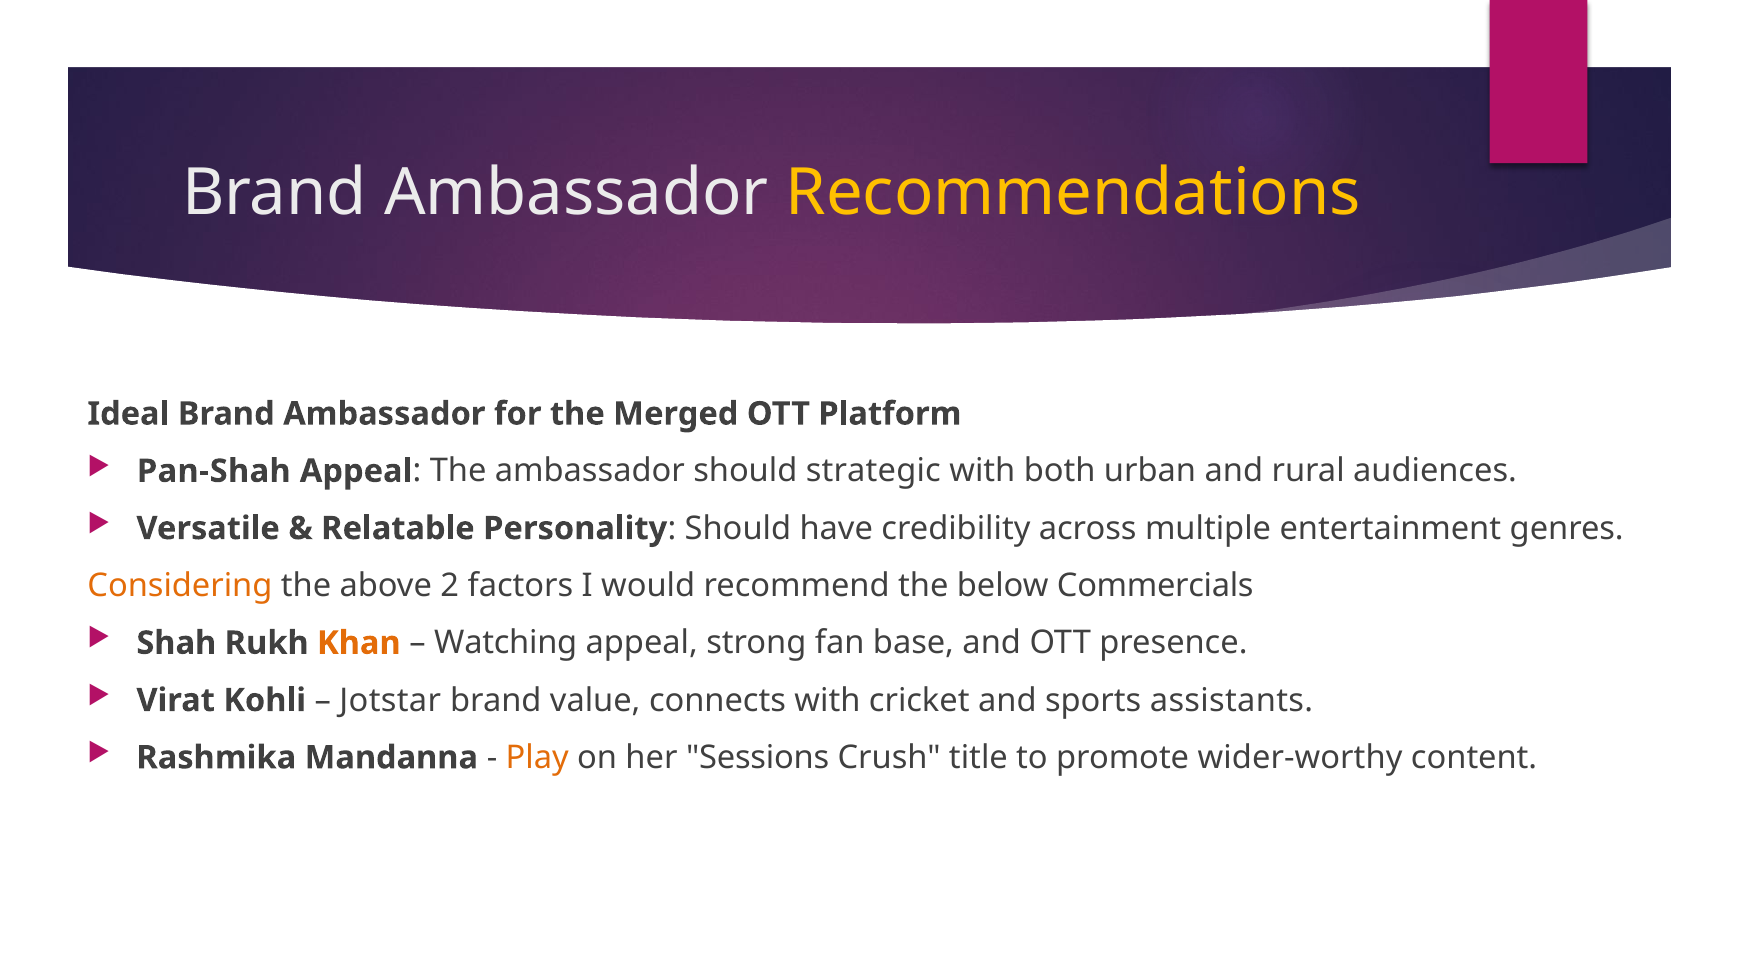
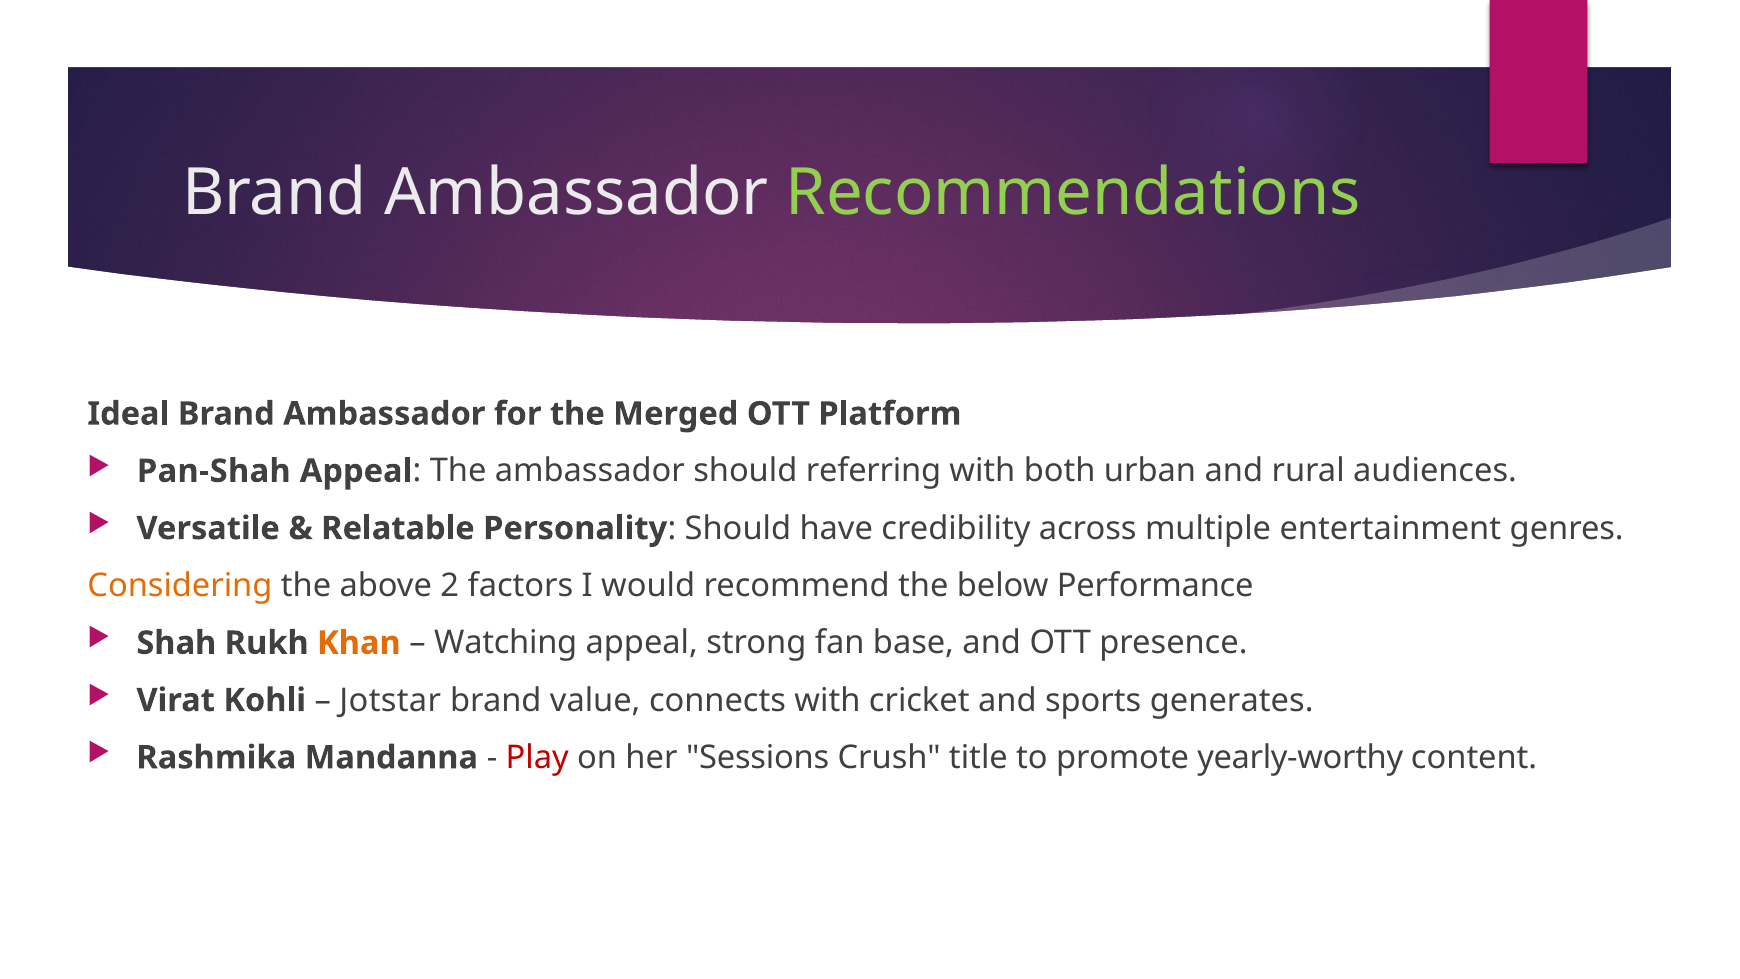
Recommendations colour: yellow -> light green (1073, 193)
strategic: strategic -> referring (873, 471)
Commercials: Commercials -> Performance (1155, 586)
assistants: assistants -> generates (1232, 700)
Play colour: orange -> red (537, 757)
wider-worthy: wider-worthy -> yearly-worthy (1300, 757)
